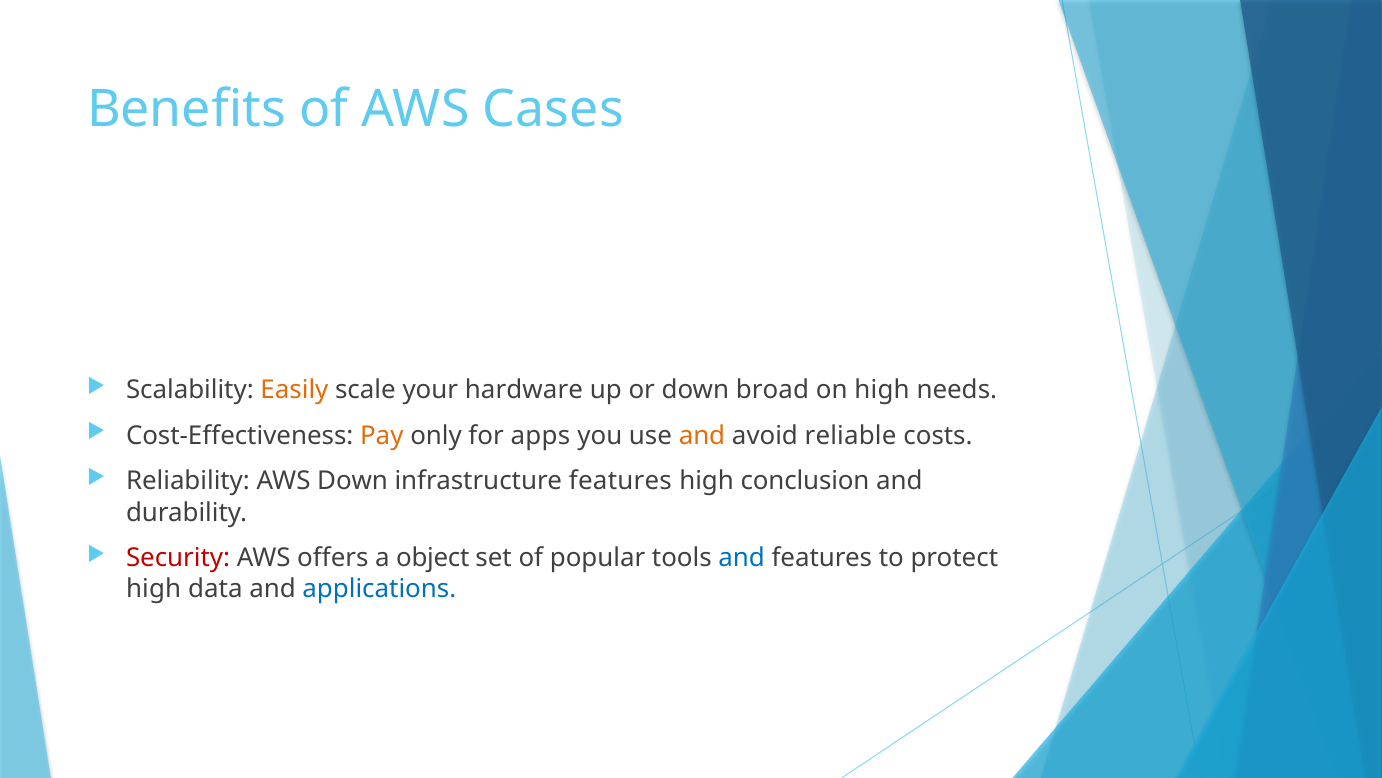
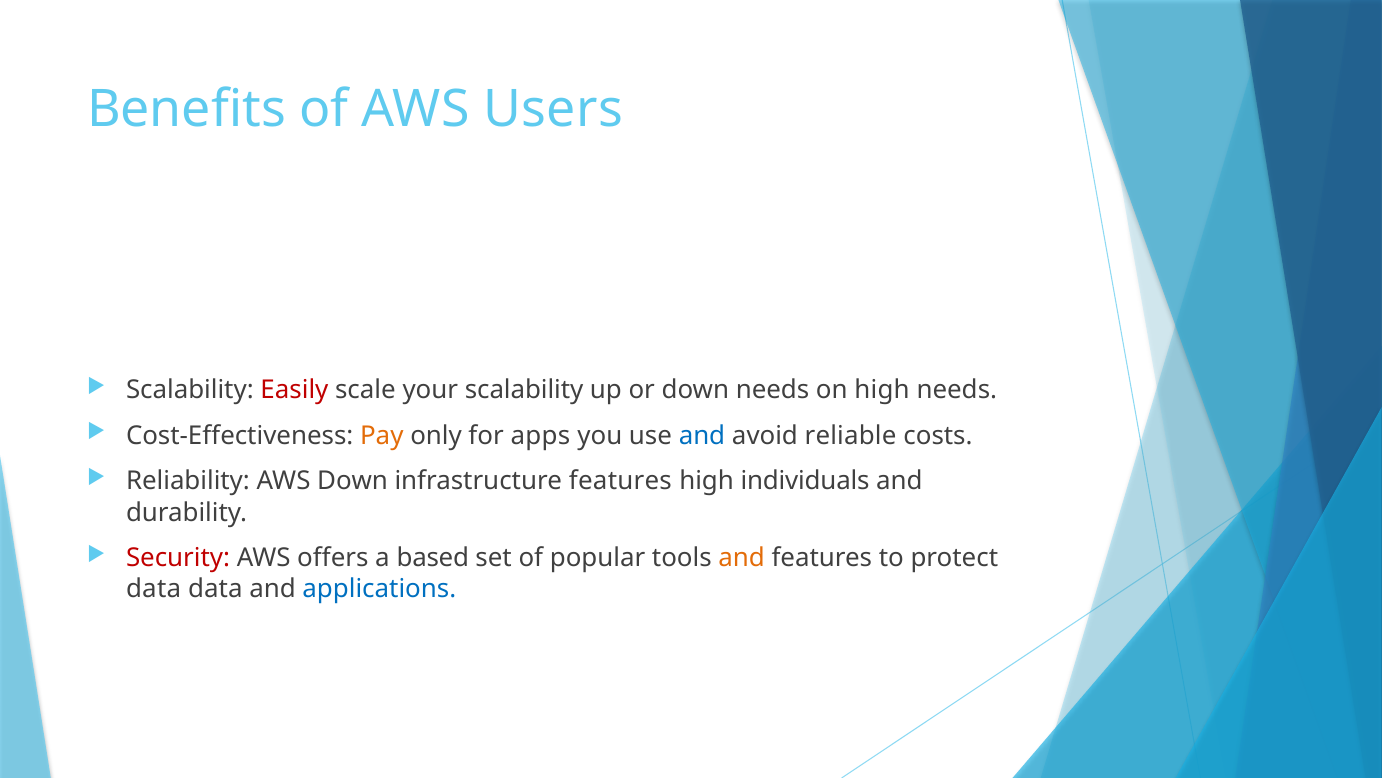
Cases: Cases -> Users (553, 109)
Easily colour: orange -> red (294, 390)
your hardware: hardware -> scalability (524, 390)
down broad: broad -> needs (773, 390)
and colour: orange -> blue (702, 436)
conclusion: conclusion -> individuals (805, 481)
object: object -> based (433, 558)
and colour: blue -> orange (742, 558)
high: high -> data (154, 589)
